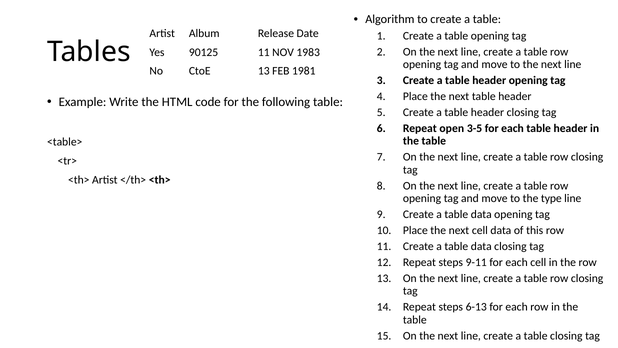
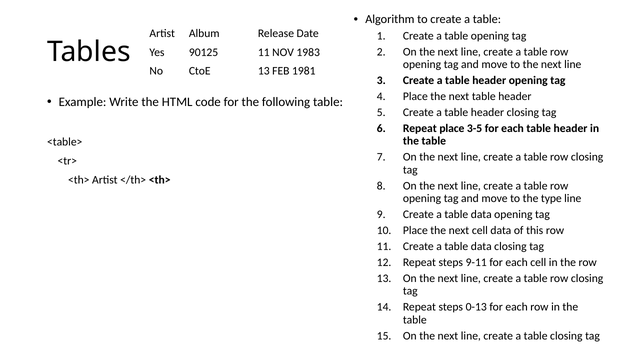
Repeat open: open -> place (452, 128)
6-13: 6-13 -> 0-13 (476, 307)
